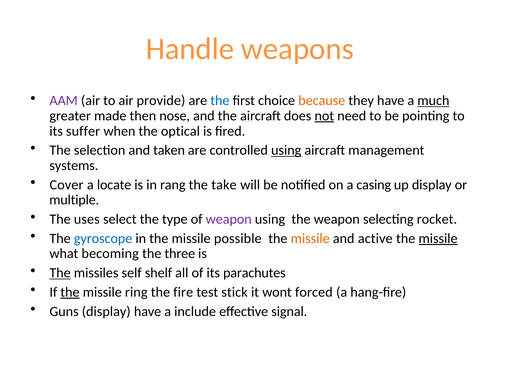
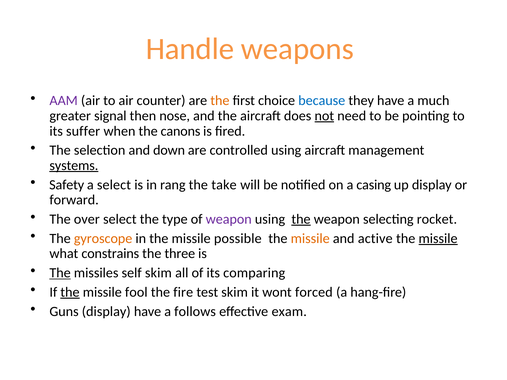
provide: provide -> counter (161, 101)
the colour: blue -> orange (220, 101)
because colour: orange -> blue (322, 101)
much underline: present -> none (433, 101)
made: made -> signal (110, 116)
optical: optical -> canons (181, 131)
taken: taken -> down (169, 150)
using underline: present -> none (286, 150)
systems underline: none -> present (74, 166)
Cover: Cover -> Safety (67, 185)
a locate: locate -> select (114, 185)
multiple: multiple -> forward (74, 200)
uses: uses -> over (87, 219)
the underline: none -> present (301, 219)
gyroscope colour: blue -> orange (103, 239)
becoming: becoming -> constrains (110, 254)
self shelf: shelf -> skim (158, 273)
parachutes: parachutes -> comparing (254, 273)
ring: ring -> fool (136, 292)
test stick: stick -> skim (235, 292)
include: include -> follows (195, 312)
signal: signal -> exam (289, 312)
